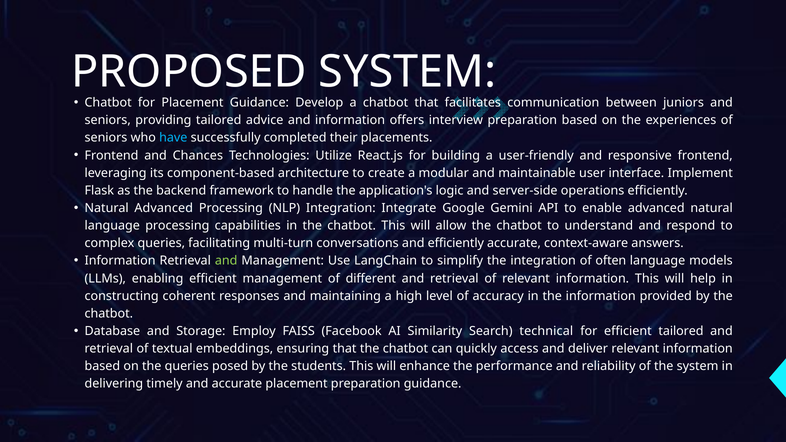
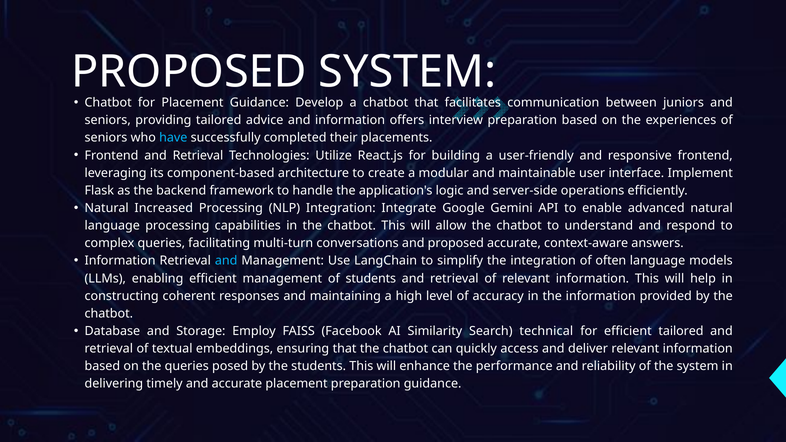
Frontend and Chances: Chances -> Retrieval (198, 155)
Natural Advanced: Advanced -> Increased (164, 208)
and efficiently: efficiently -> proposed (456, 243)
and colour: light green -> light blue (226, 261)
of different: different -> students (371, 278)
